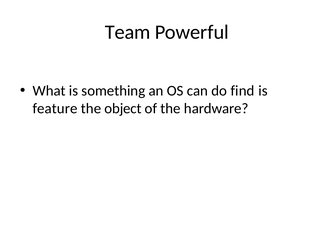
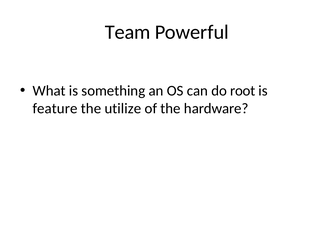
find: find -> root (243, 91)
object: object -> utilize (123, 109)
